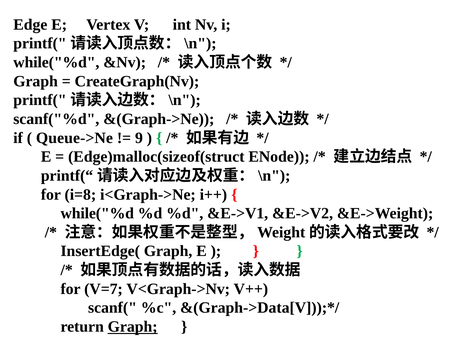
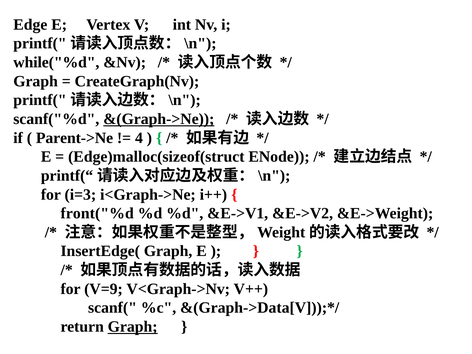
&(Graph->Ne underline: none -> present (159, 119)
Queue->Ne: Queue->Ne -> Parent->Ne (75, 138)
9: 9 -> 4 (139, 138)
i=8: i=8 -> i=3 (80, 194)
while("%d: while("%d -> front("%d (97, 213)
V=7: V=7 -> V=9 (104, 289)
